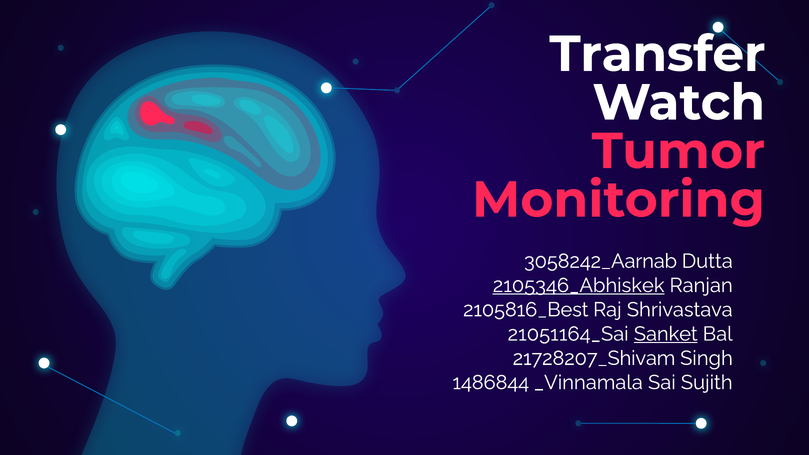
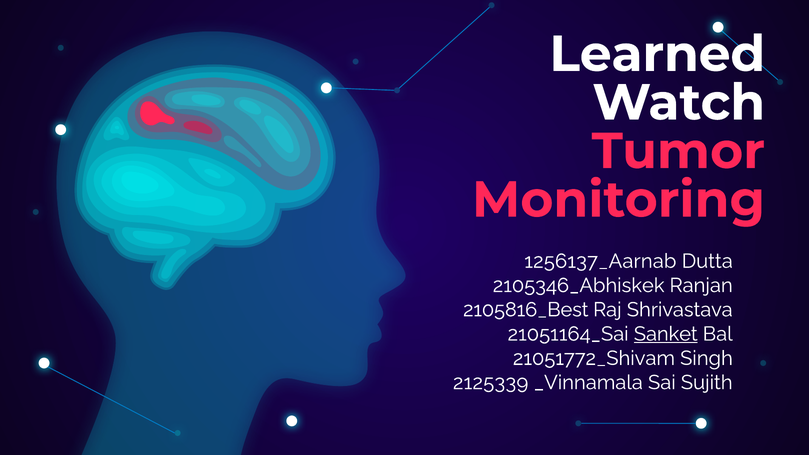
Transfer: Transfer -> Learned (657, 54)
3058242_Aarnab: 3058242_Aarnab -> 1256137_Aarnab (600, 261)
2105346_Abhiskek underline: present -> none (579, 285)
21728207_Shivam: 21728207_Shivam -> 21051772_Shivam (594, 358)
1486844: 1486844 -> 2125339 (491, 383)
